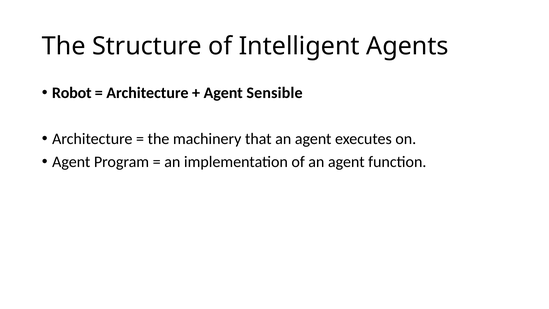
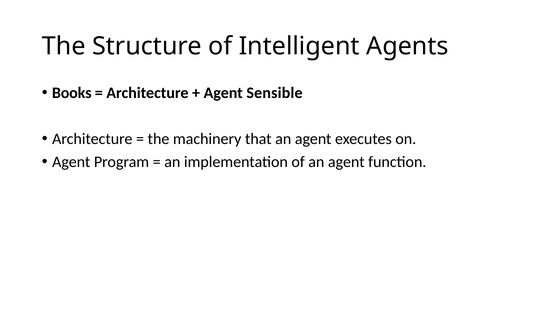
Robot: Robot -> Books (72, 93)
